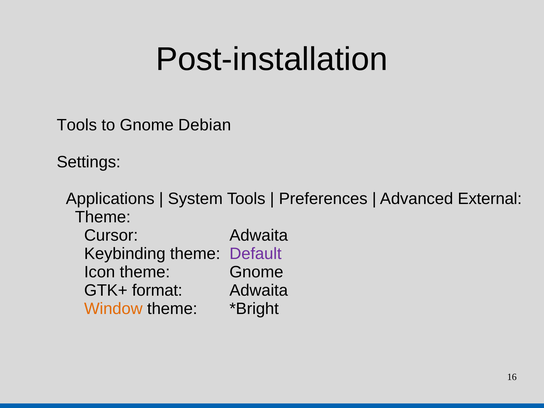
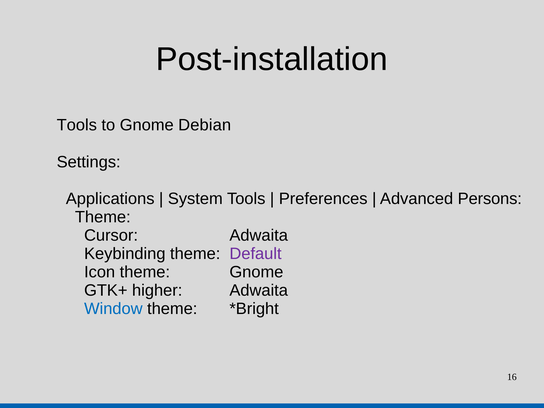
External: External -> Persons (490, 199)
format: format -> higher (157, 291)
Window colour: orange -> blue (113, 309)
